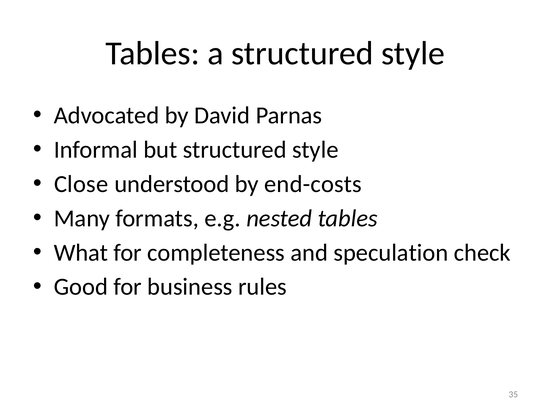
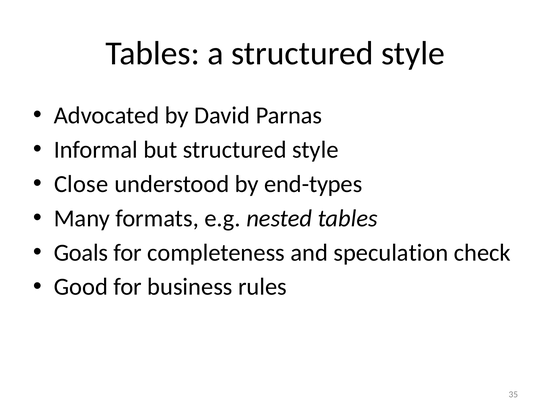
end-costs: end-costs -> end-types (313, 184)
What: What -> Goals (81, 253)
